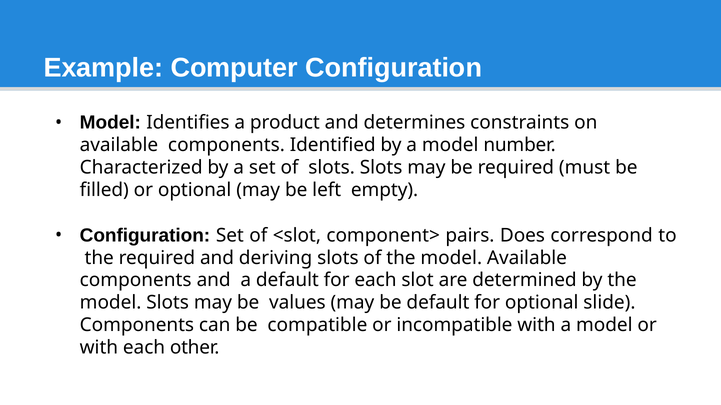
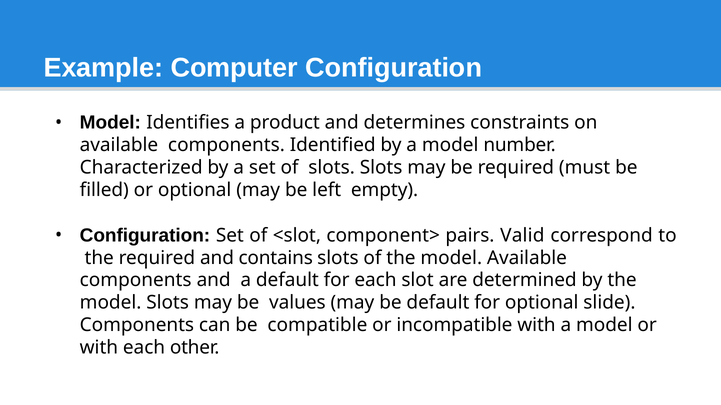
Does: Does -> Valid (522, 236)
deriving: deriving -> contains (276, 258)
